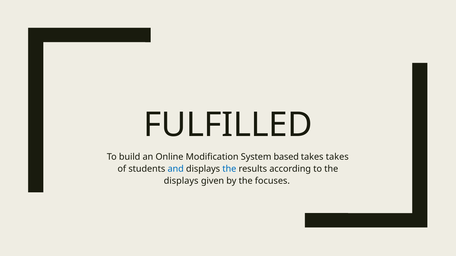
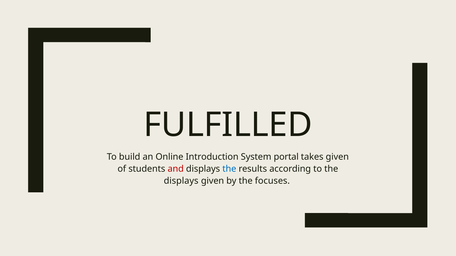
Modification: Modification -> Introduction (212, 157)
based: based -> portal (286, 157)
takes takes: takes -> given (337, 157)
and colour: blue -> red (176, 169)
